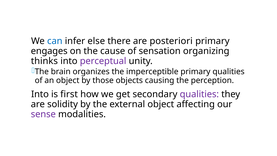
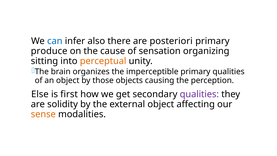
else: else -> also (96, 41)
engages: engages -> produce (49, 51)
thinks: thinks -> sitting (44, 61)
perceptual colour: purple -> orange (103, 61)
Into: Into -> Else (40, 94)
sense colour: purple -> orange (43, 114)
